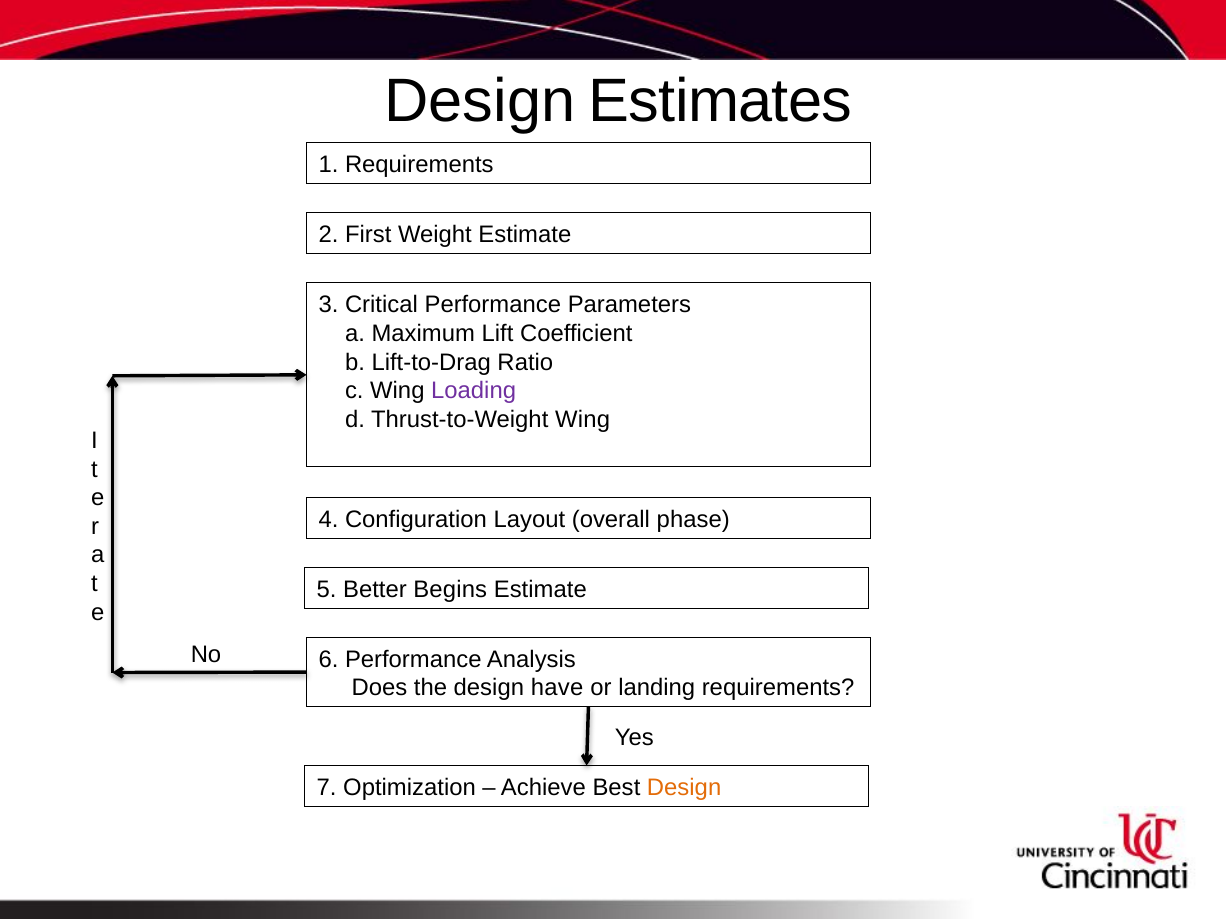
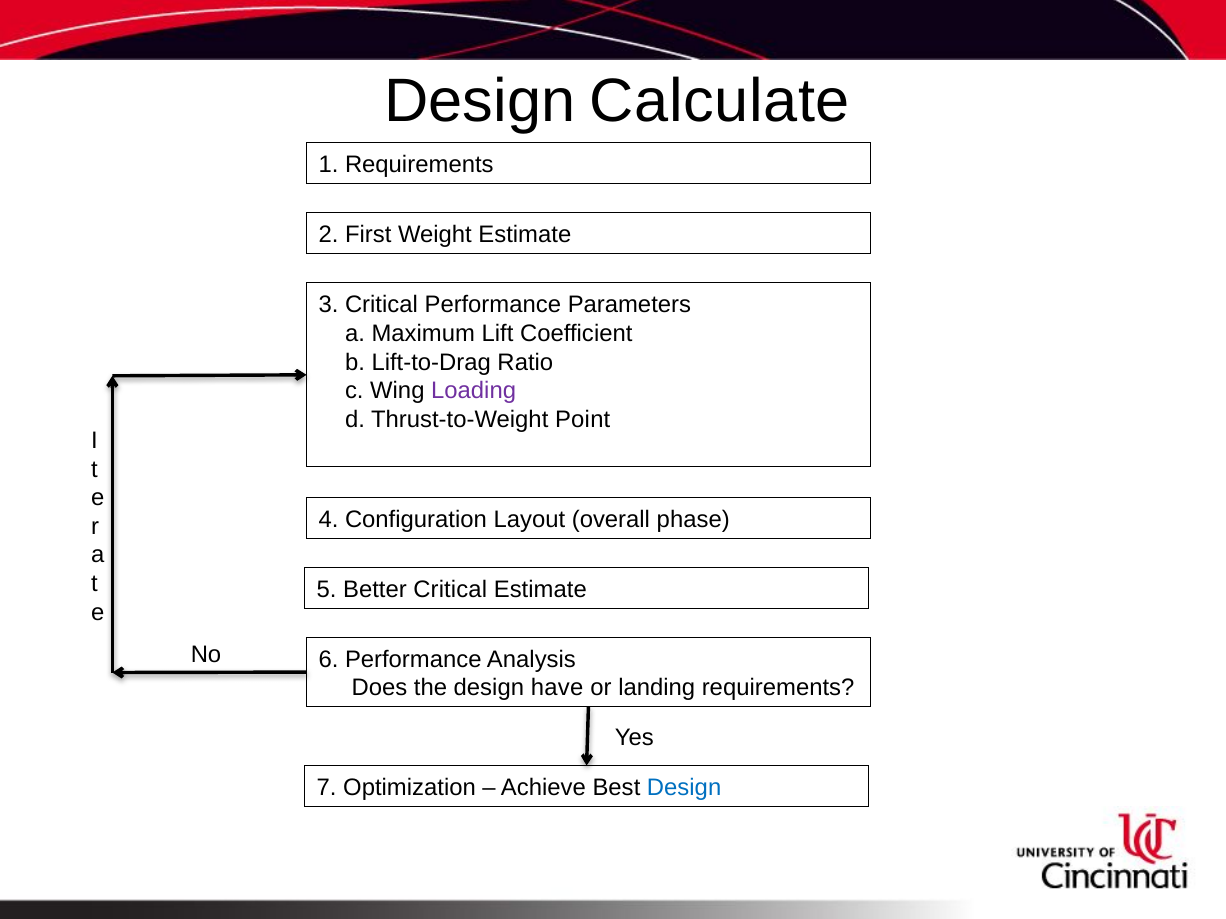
Estimates: Estimates -> Calculate (720, 101)
Thrust-to-Weight Wing: Wing -> Point (583, 420)
Better Begins: Begins -> Critical (450, 590)
Design colour: orange -> blue (684, 788)
